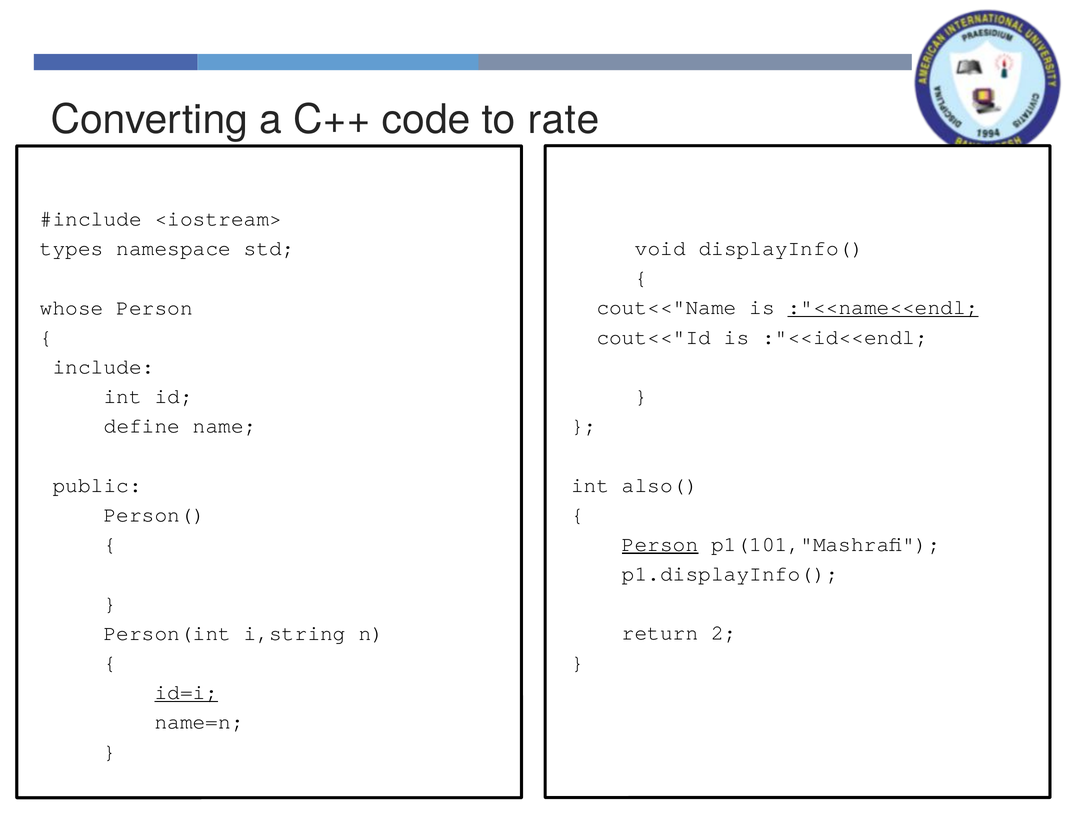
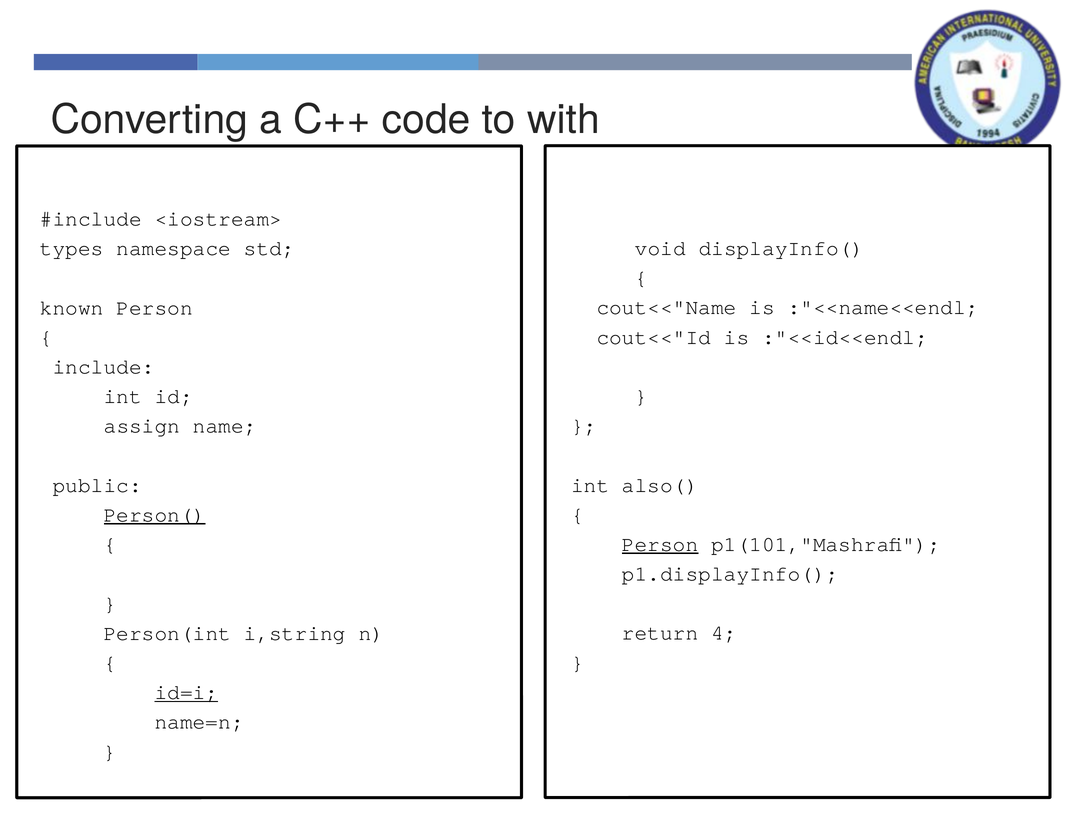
rate: rate -> with (564, 120)
:"<<name<<endl underline: present -> none (883, 308)
whose: whose -> known (72, 308)
define: define -> assign (142, 426)
Person( underline: none -> present (155, 515)
2: 2 -> 4 (724, 633)
